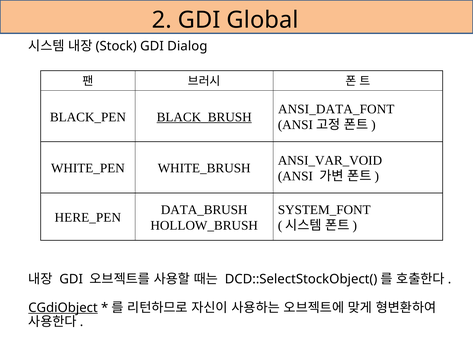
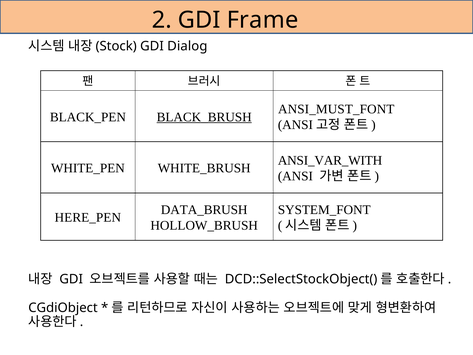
Global: Global -> Frame (263, 20)
ANSI_DATA_FONT: ANSI_DATA_FONT -> ANSI_MUST_FONT (336, 109)
ANSI_VAR_VOID: ANSI_VAR_VOID -> ANSI_VAR_WITH (330, 160)
CGdiObject underline: present -> none (63, 307)
